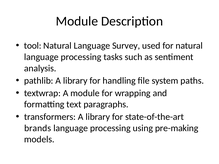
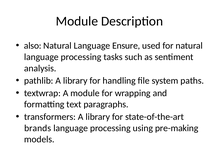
tool: tool -> also (33, 46)
Survey: Survey -> Ensure (126, 46)
